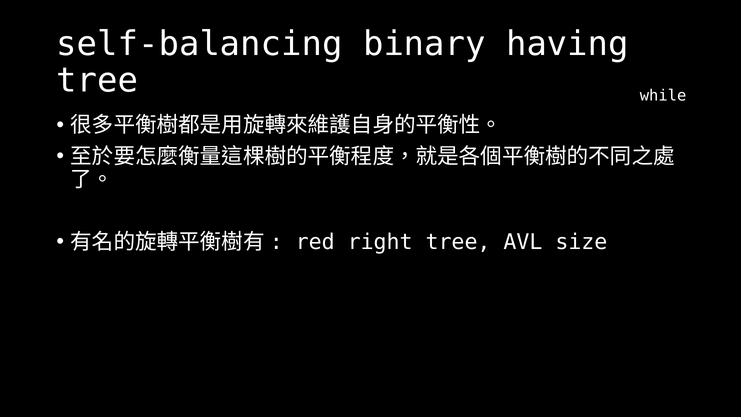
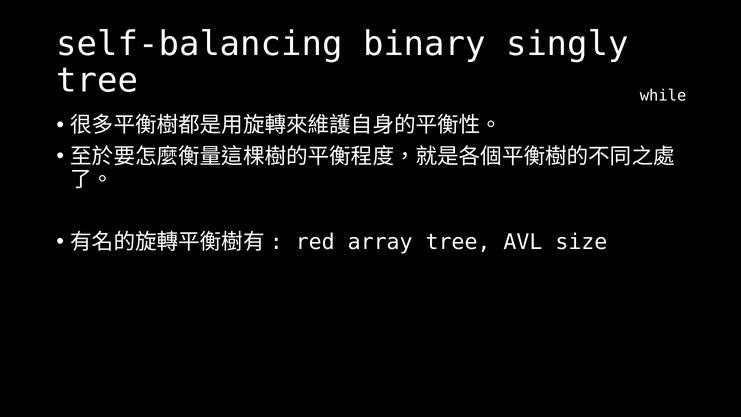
having: having -> singly (567, 44)
right: right -> array (380, 242)
